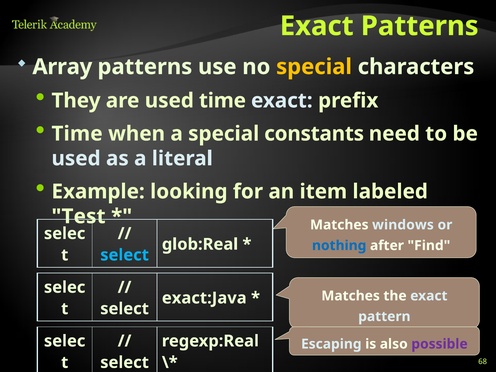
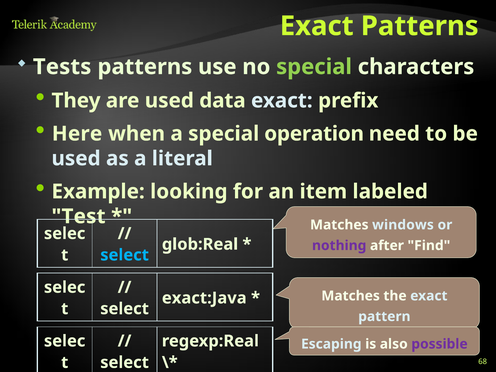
Array: Array -> Tests (62, 67)
special colour: yellow -> light green (314, 67)
used time: time -> data (222, 101)
Time: Time -> Here (77, 134)
constants: constants -> operation (314, 134)
nothing colour: blue -> purple (339, 246)
